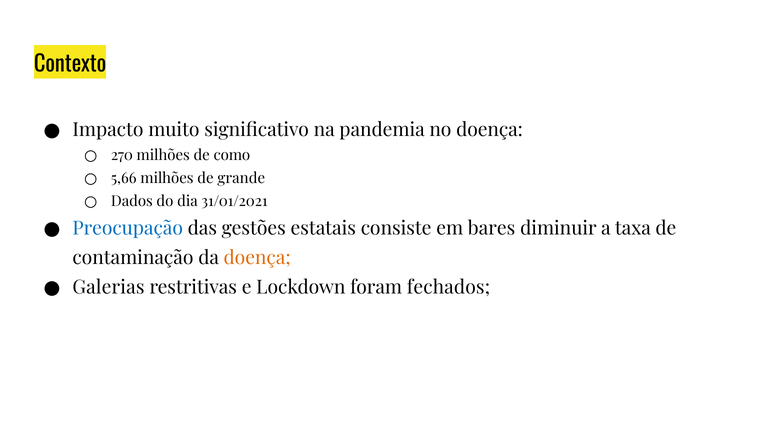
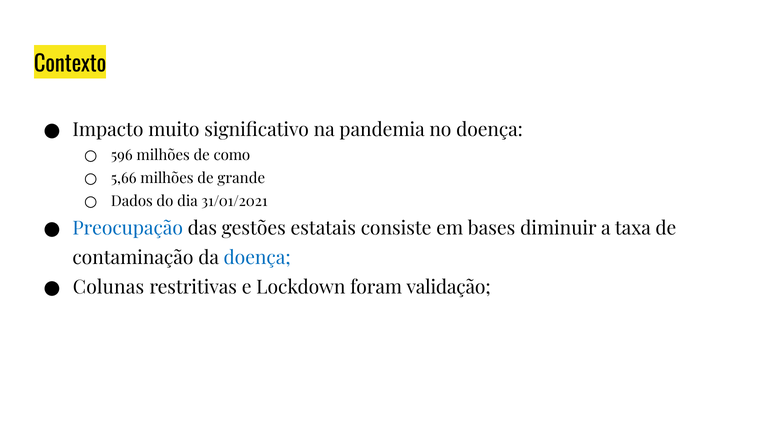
270: 270 -> 596 (122, 156)
bares: bares -> bases (492, 229)
doença colour: orange -> blue (257, 258)
Galerias: Galerias -> Colunas (108, 288)
fechados: fechados -> validação (449, 288)
